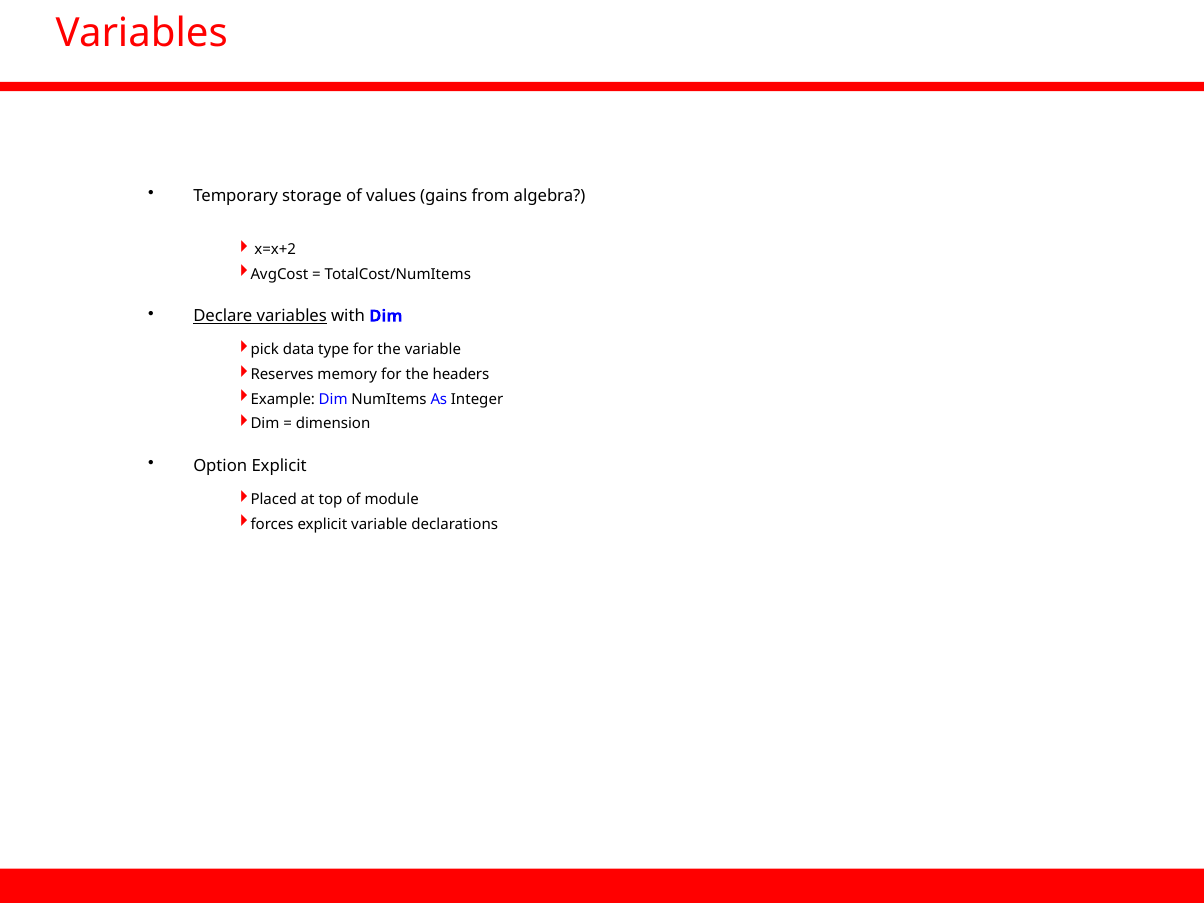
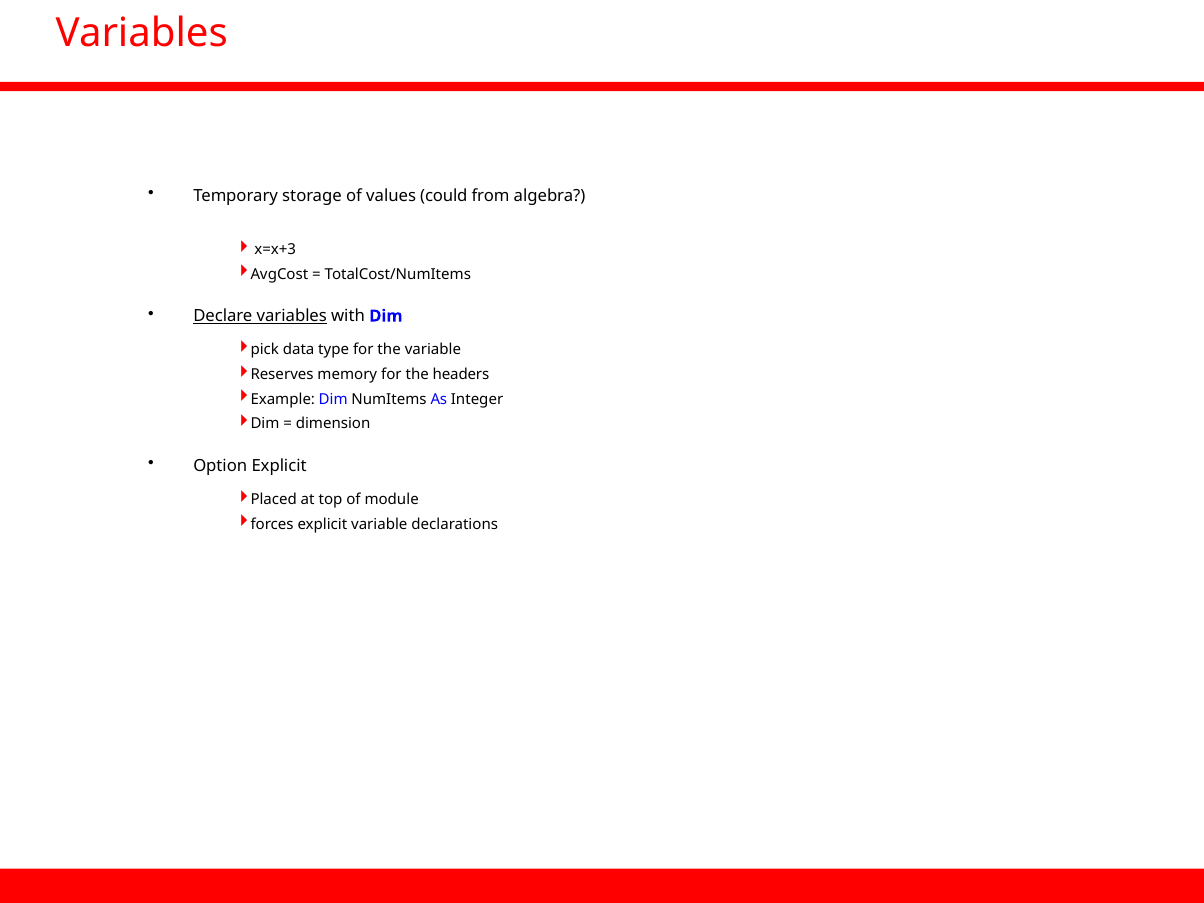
gains: gains -> could (444, 196)
x=x+2: x=x+2 -> x=x+3 (275, 250)
